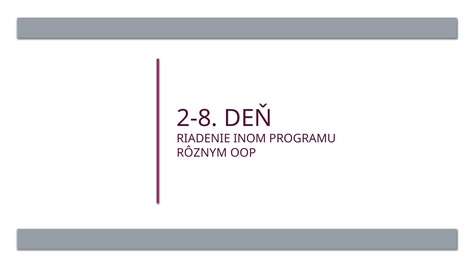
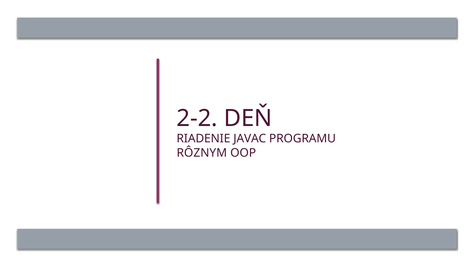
2-8: 2-8 -> 2-2 (197, 118)
INOM: INOM -> JAVAC (250, 139)
